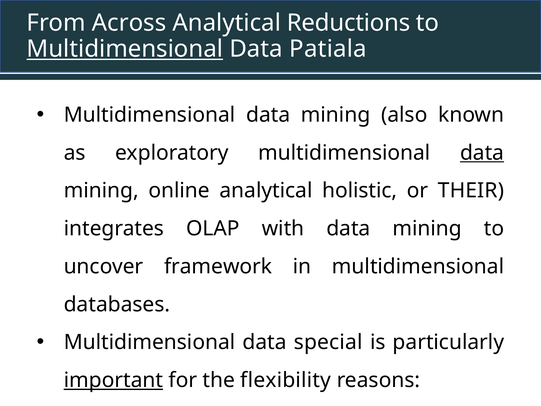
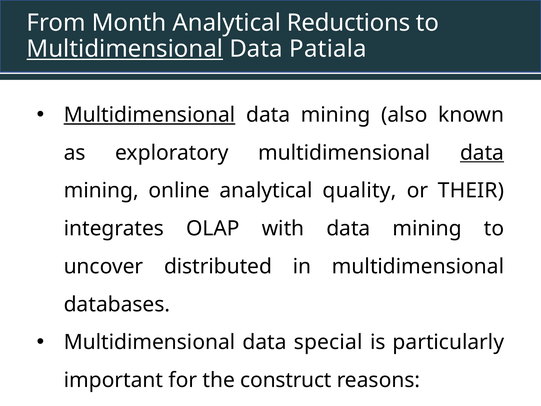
Across: Across -> Month (129, 23)
Multidimensional underline: none -> present (150, 115)
holistic: holistic -> quality (360, 191)
framework: framework -> distributed (218, 266)
important underline: present -> none (113, 380)
flexibility: flexibility -> construct (286, 380)
